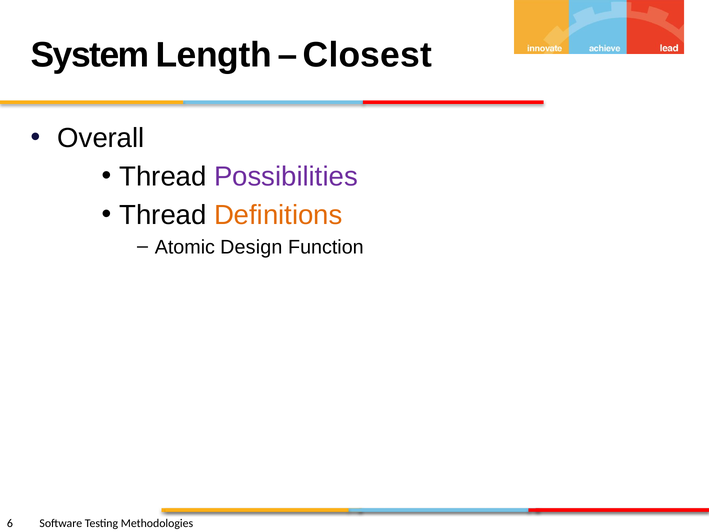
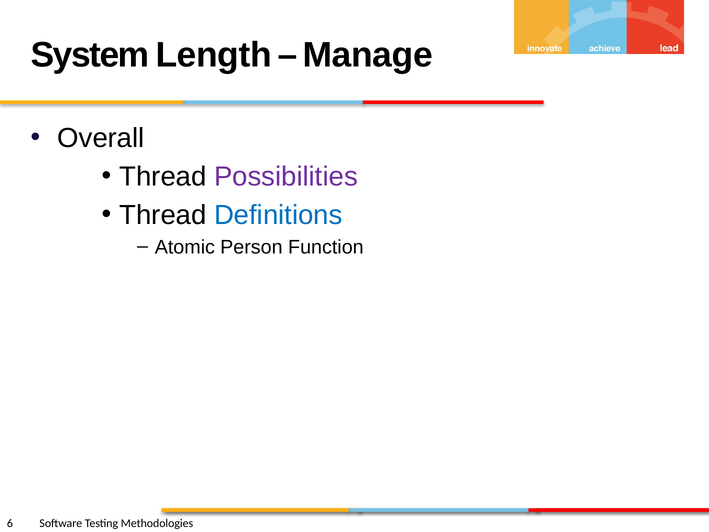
Closest: Closest -> Manage (368, 55)
Definitions colour: orange -> blue (278, 215)
Design: Design -> Person (251, 247)
